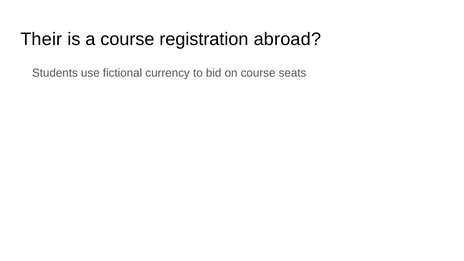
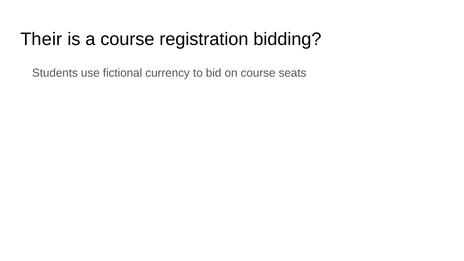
abroad: abroad -> bidding (288, 39)
